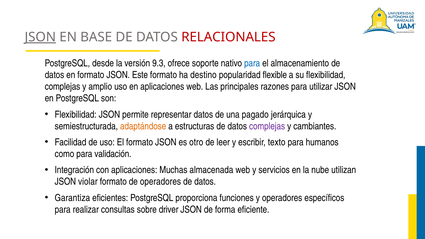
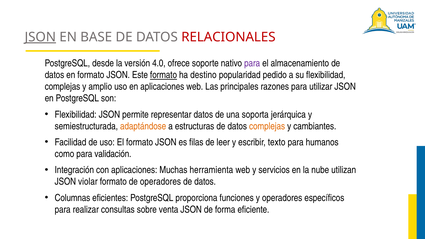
9.3: 9.3 -> 4.0 (159, 63)
para colour: blue -> purple (252, 63)
formato underline: none -> present (164, 75)
flexible: flexible -> pedido (275, 75)
pagado: pagado -> soporta (255, 115)
complejas colour: purple -> orange (267, 126)
otro: otro -> filas (196, 142)
almacenada: almacenada -> herramienta (211, 170)
Garantiza: Garantiza -> Columnas (72, 198)
driver: driver -> venta (169, 210)
